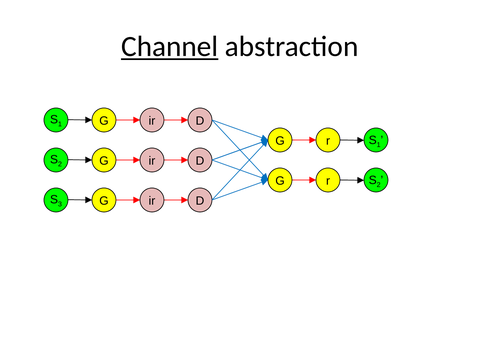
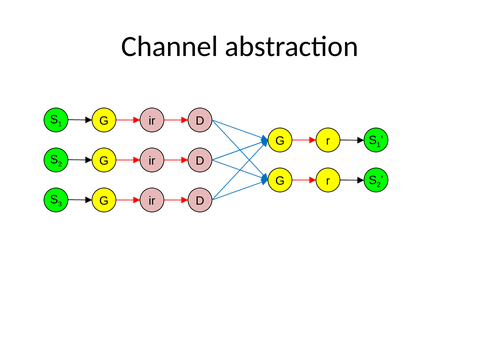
Channel underline: present -> none (170, 46)
